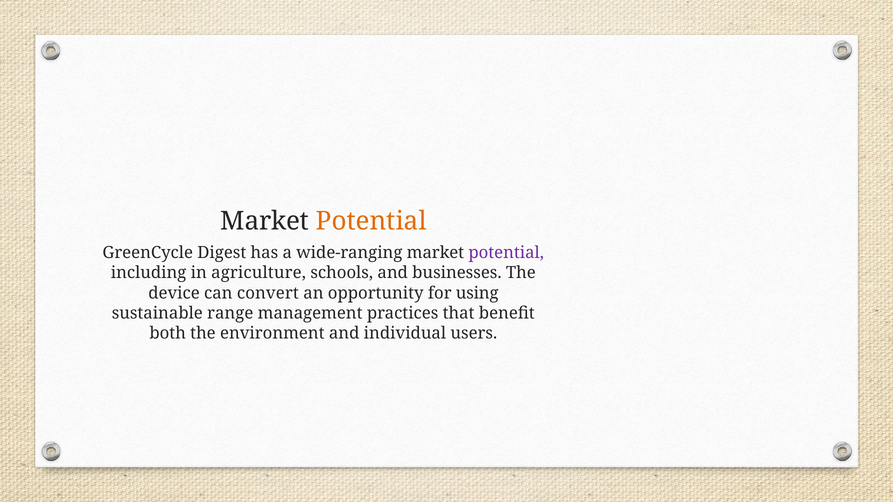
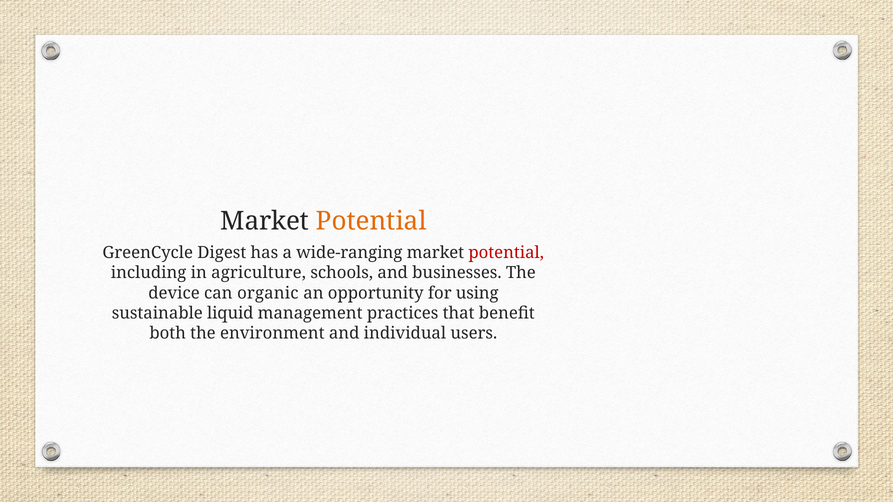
potential colour: purple -> red (506, 253)
convert: convert -> organic (268, 293)
range: range -> liquid (230, 313)
